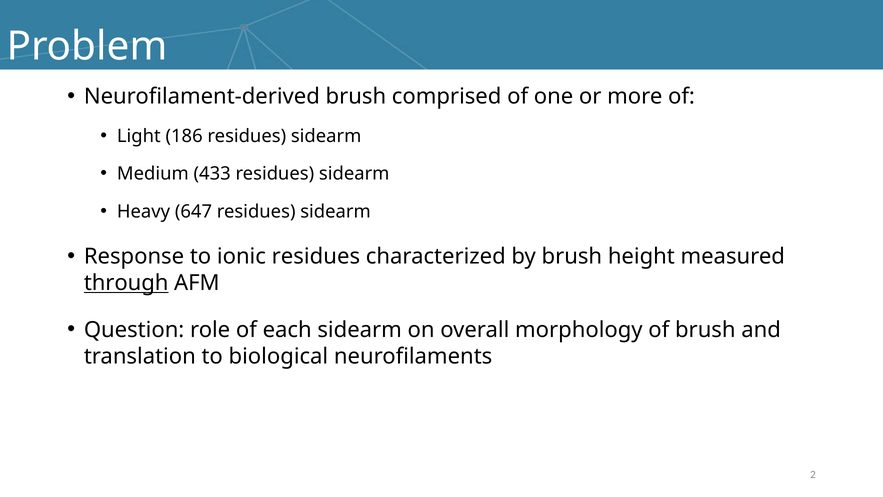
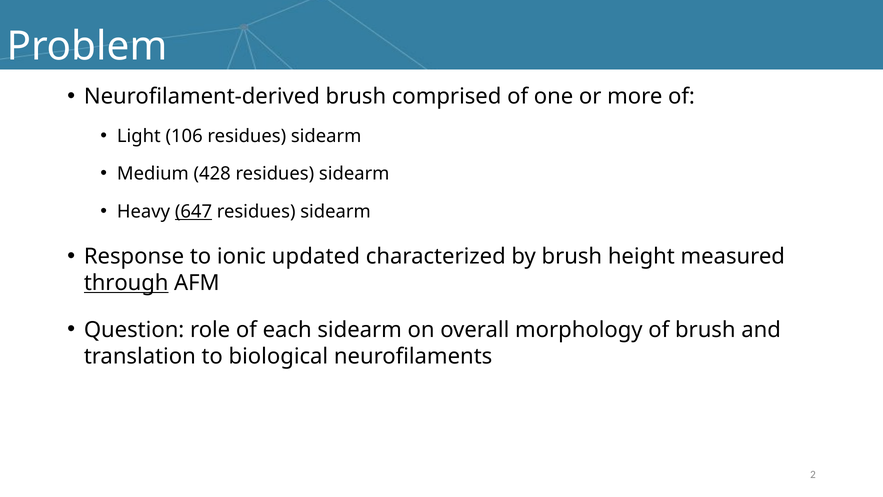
186: 186 -> 106 (184, 136)
433: 433 -> 428 (212, 174)
647 underline: none -> present (193, 212)
ionic residues: residues -> updated (316, 256)
